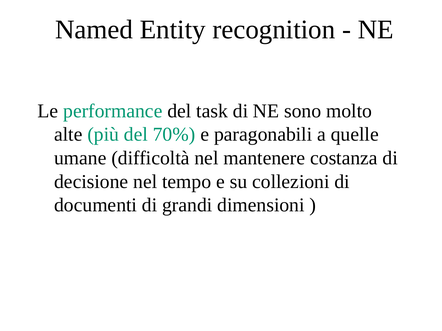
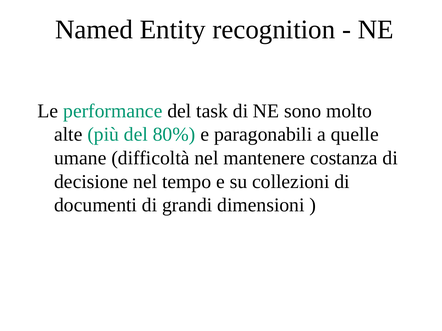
70%: 70% -> 80% (174, 135)
